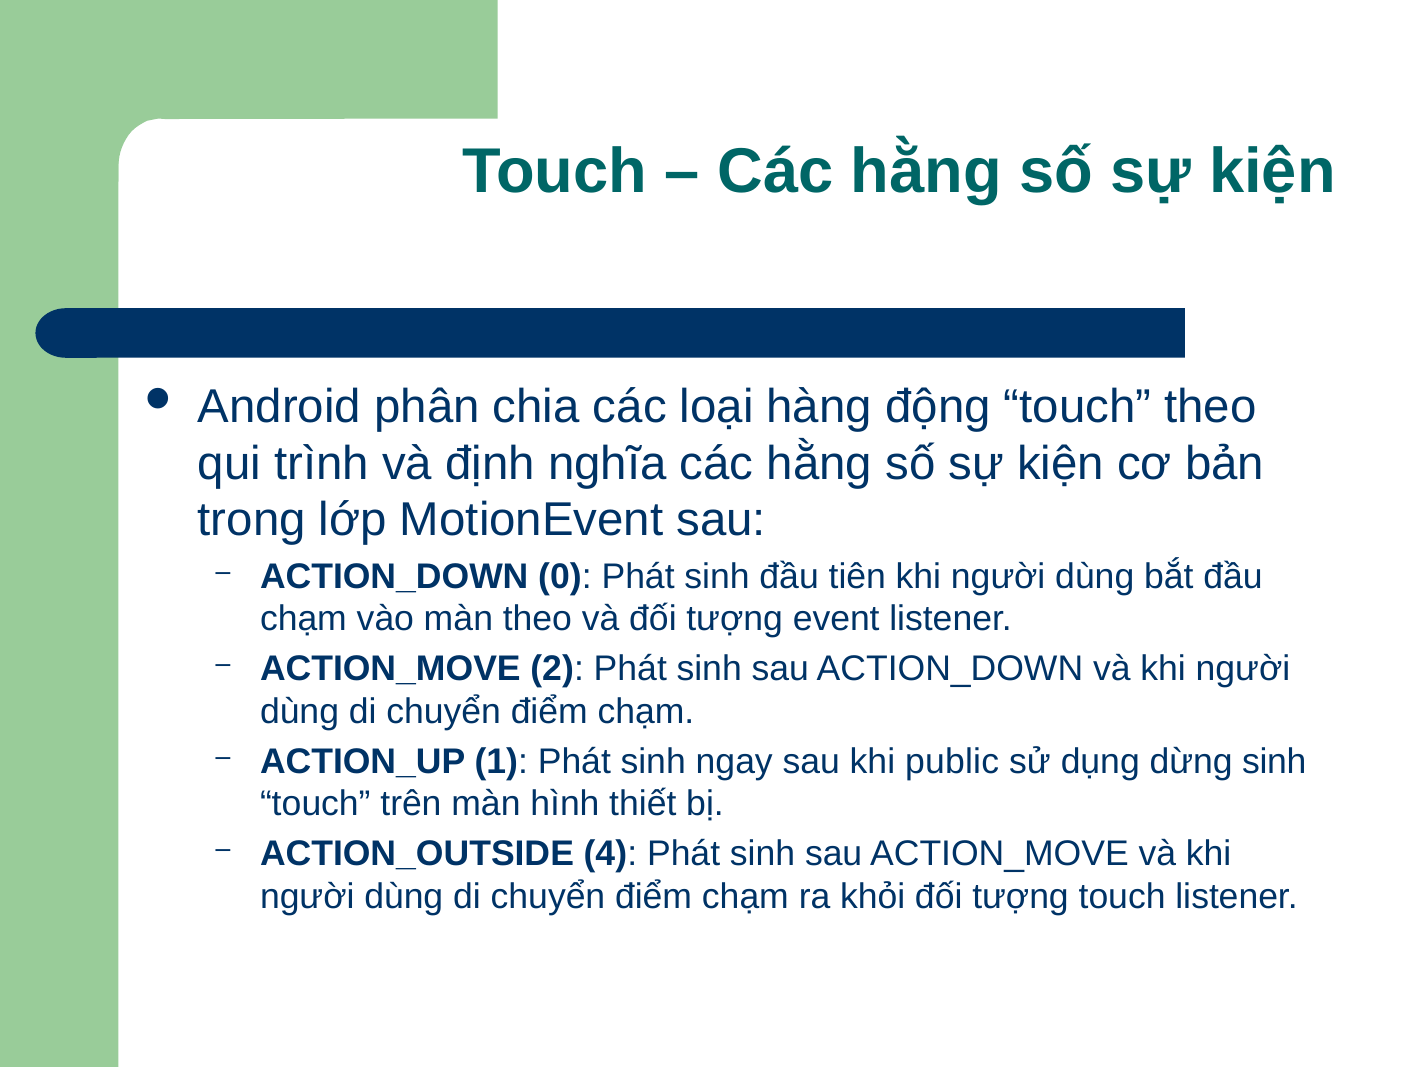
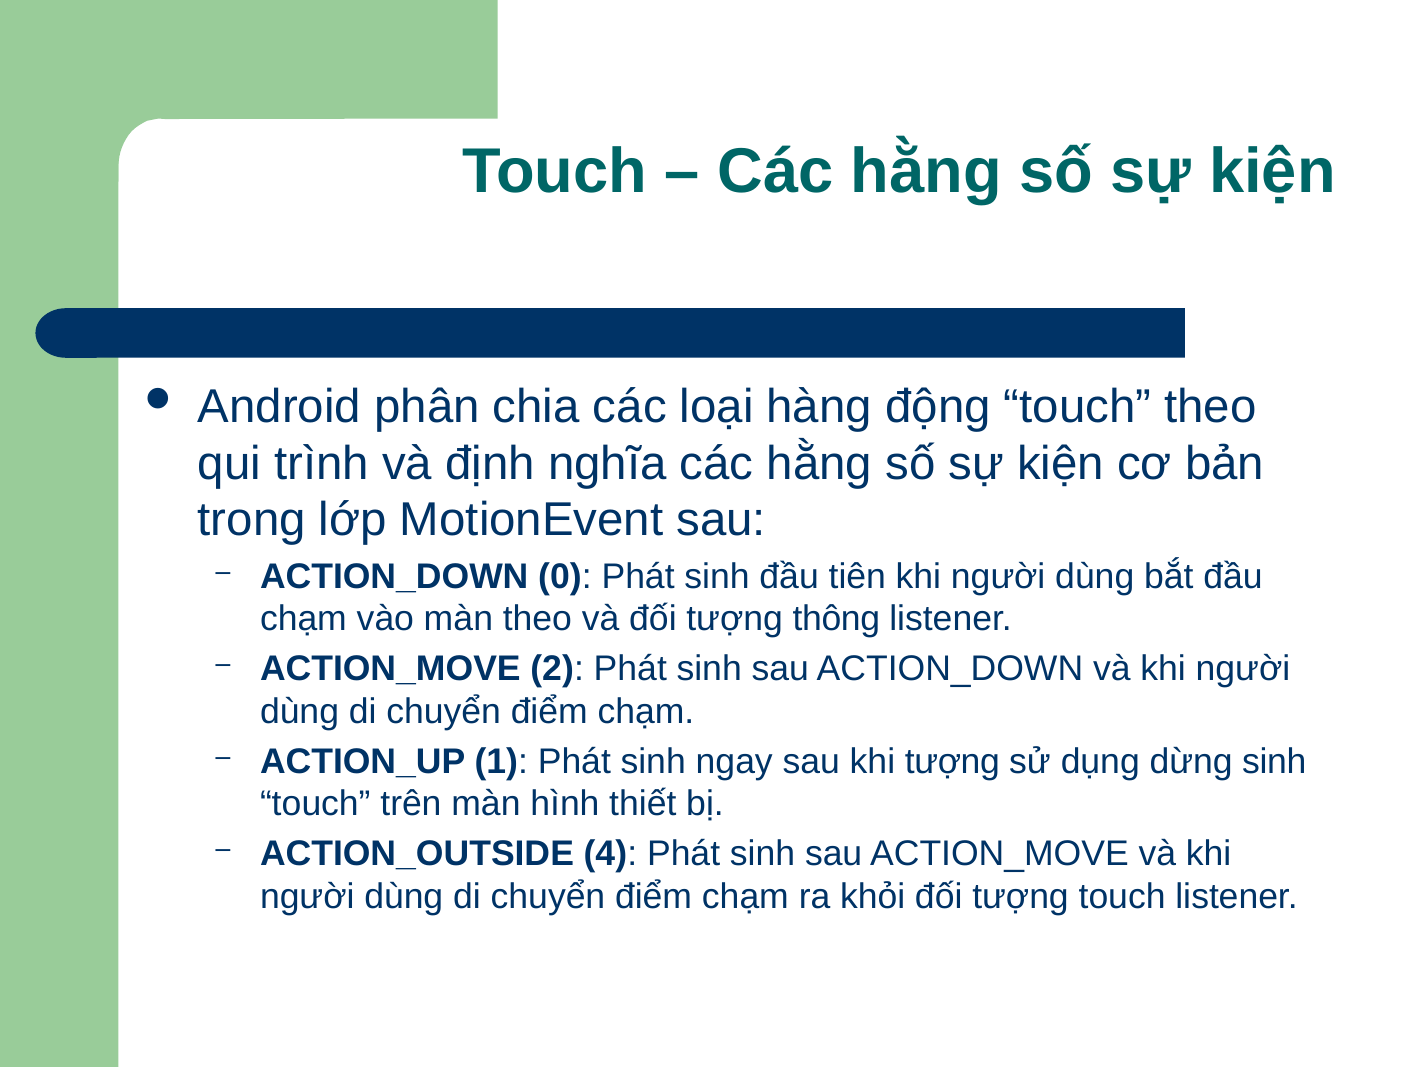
event: event -> thông (836, 619)
khi public: public -> tượng (952, 761)
